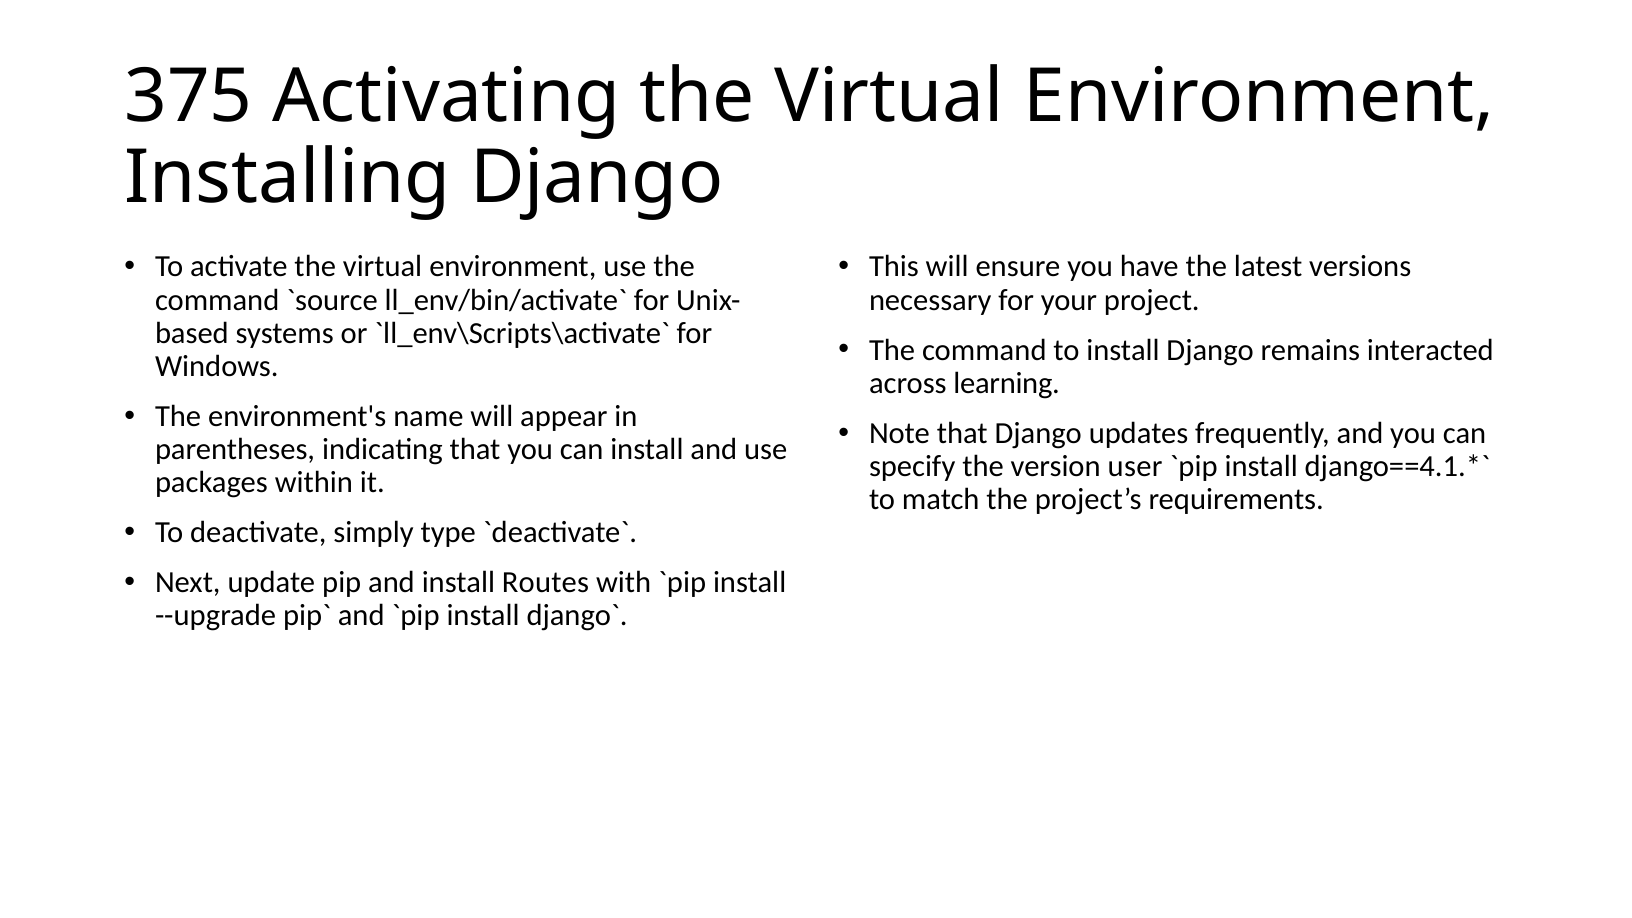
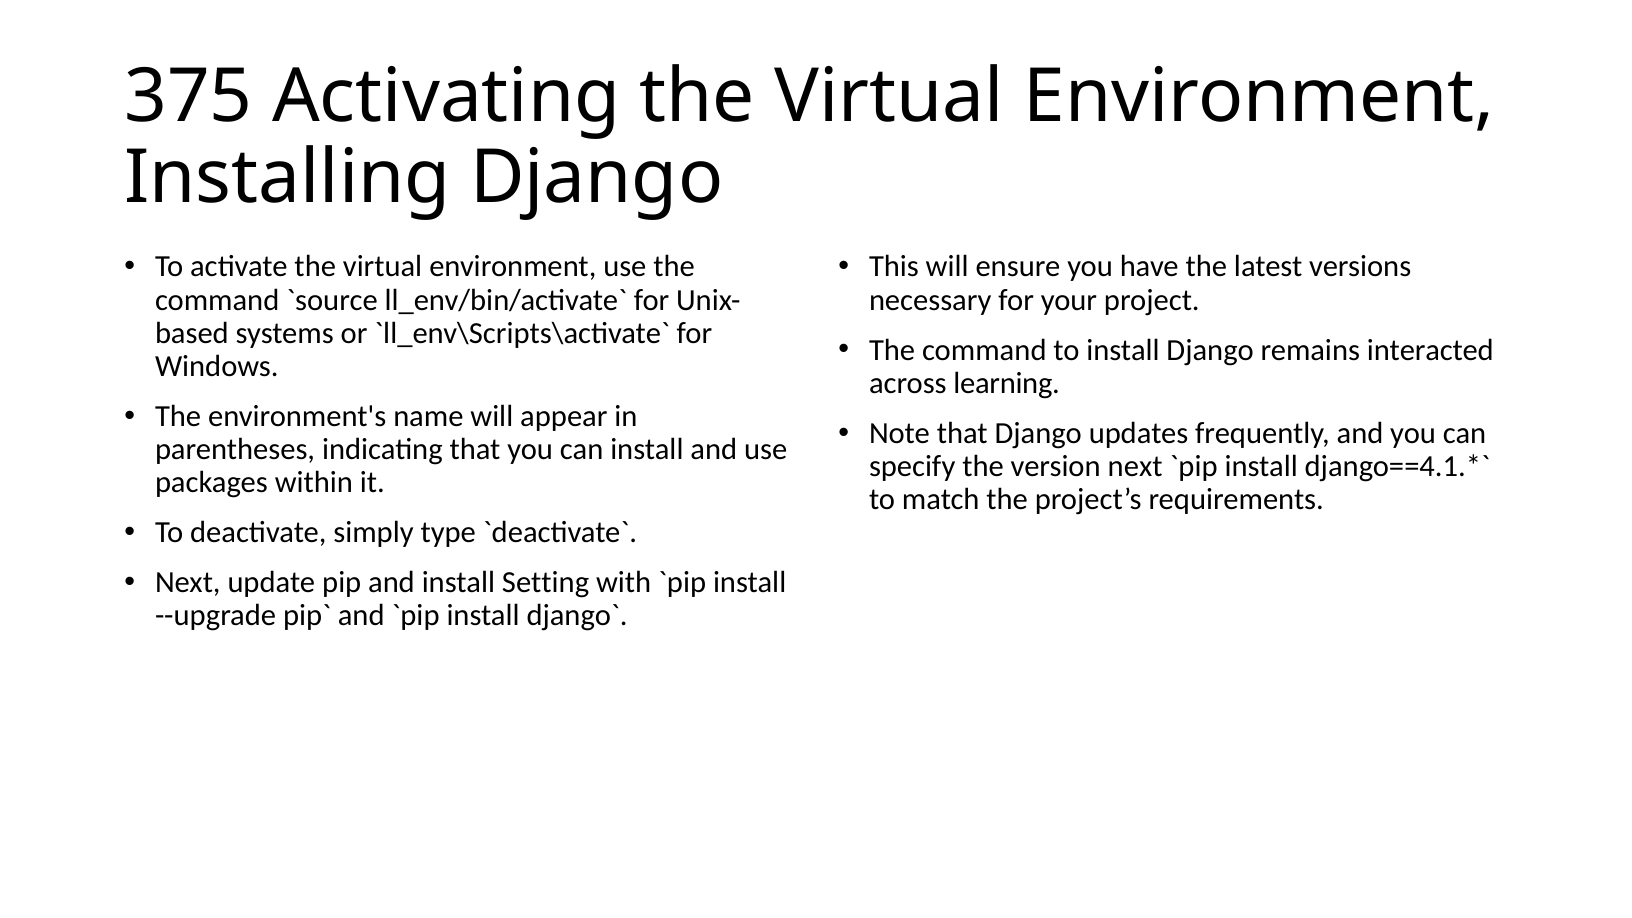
version user: user -> next (1135, 466)
Routes: Routes -> Setting (546, 582)
